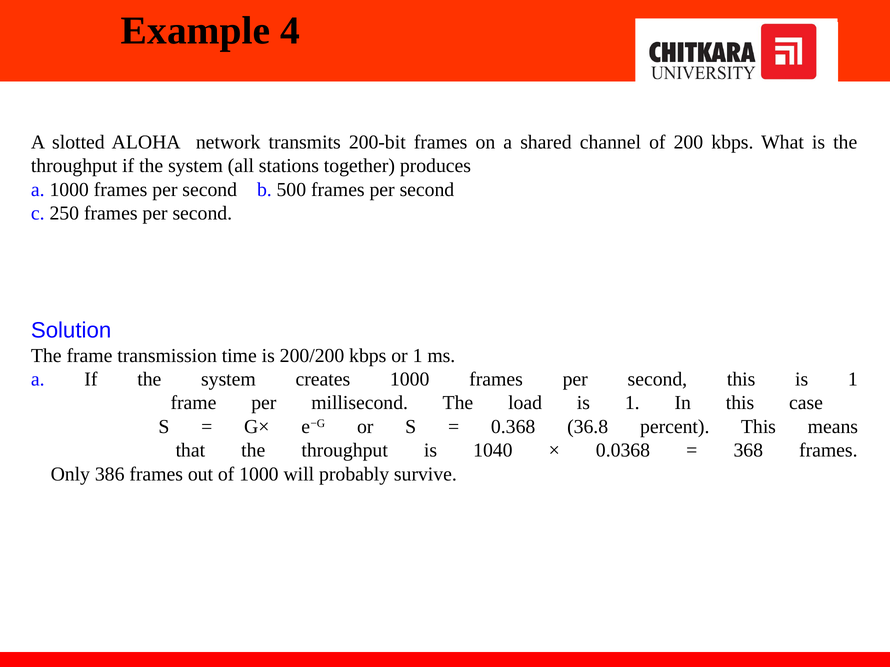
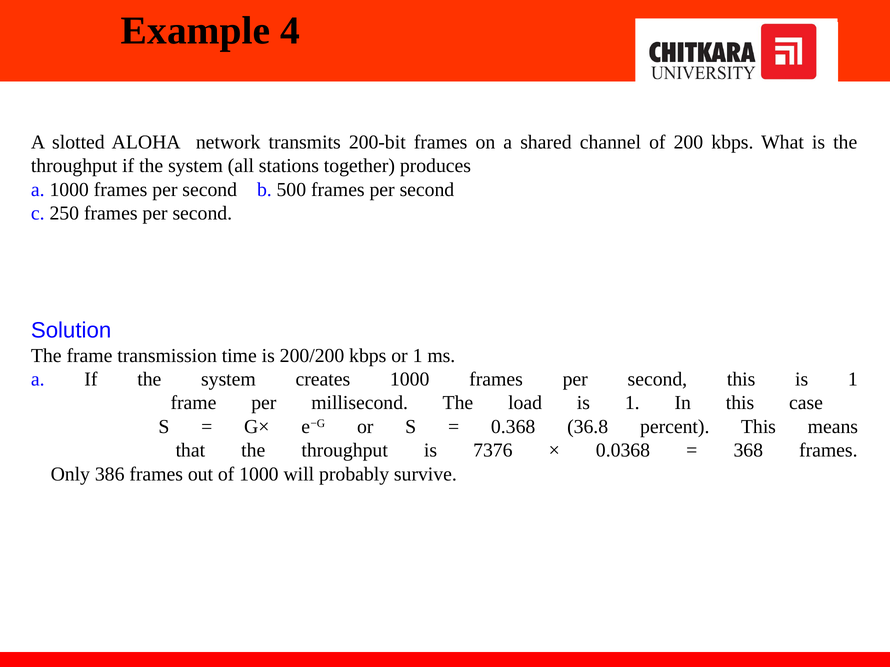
1040: 1040 -> 7376 (493, 451)
